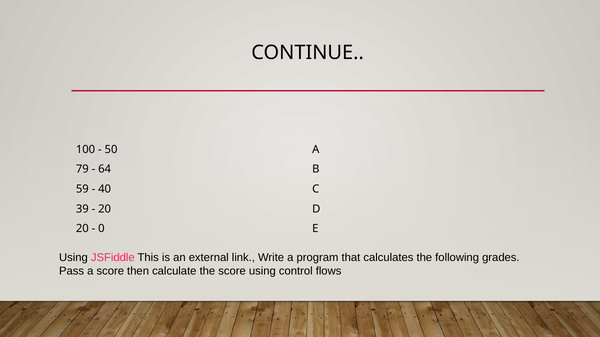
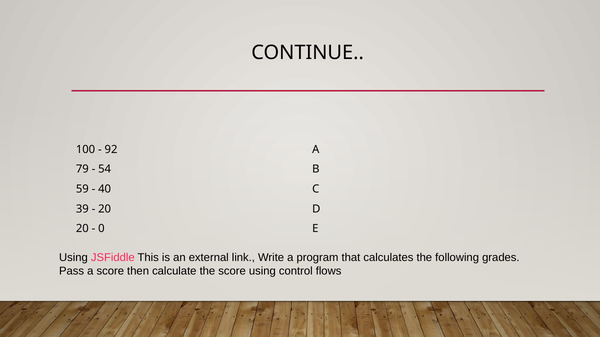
50: 50 -> 92 (111, 150)
64: 64 -> 54 (105, 169)
